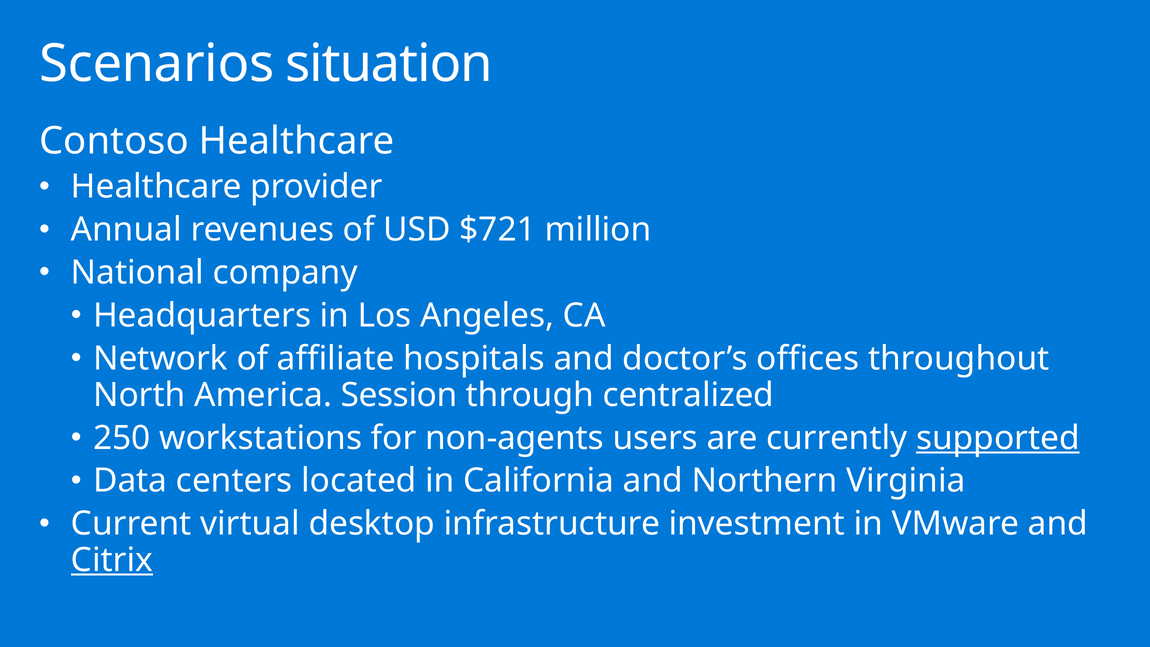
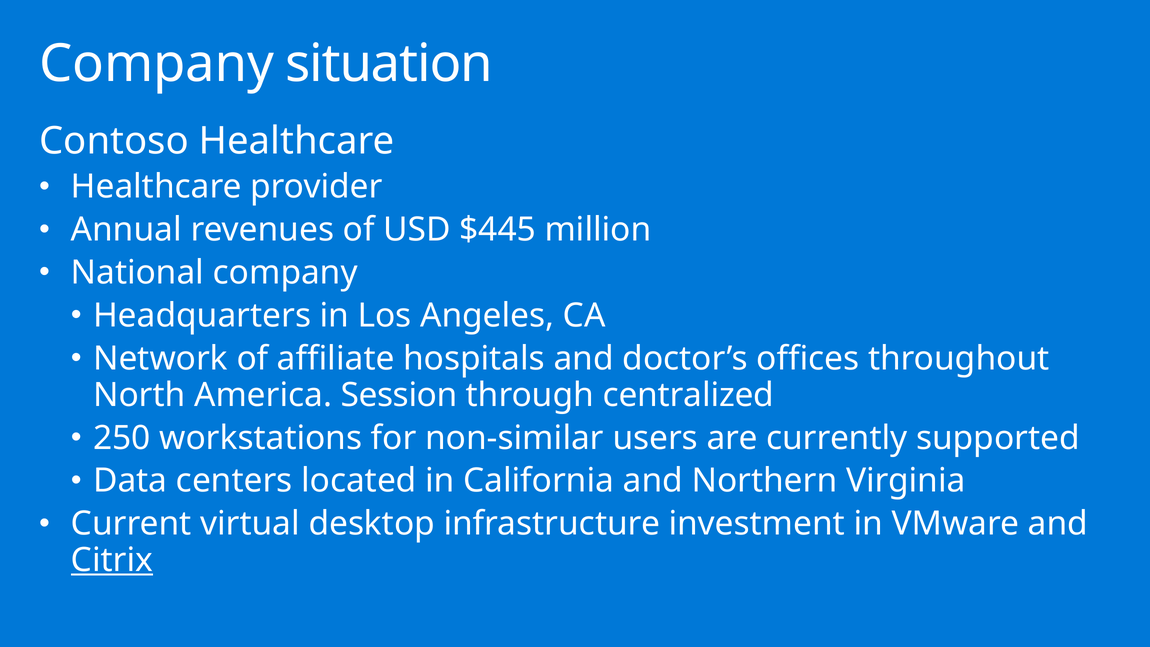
Scenarios: Scenarios -> Company (157, 64)
$721: $721 -> $445 (498, 230)
non-agents: non-agents -> non-similar (514, 438)
supported underline: present -> none (998, 438)
